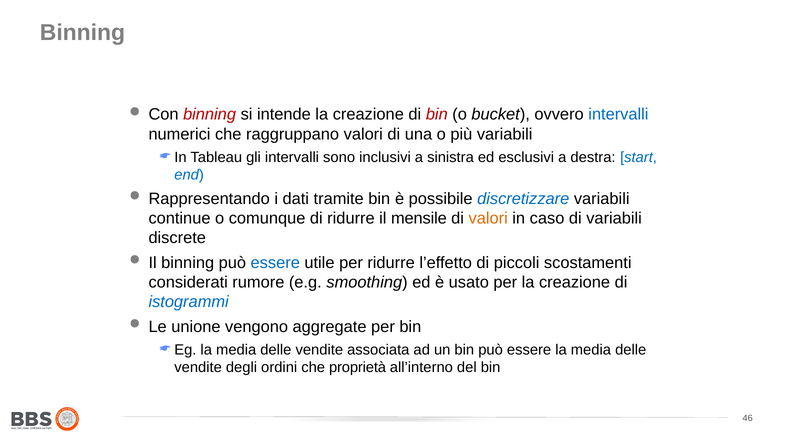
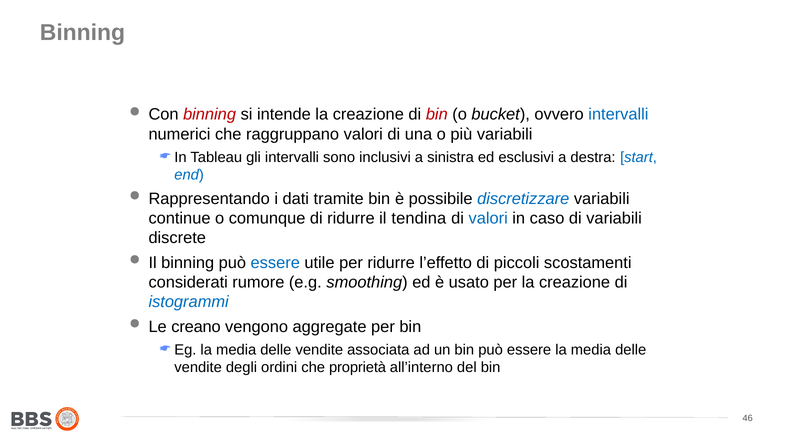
mensile: mensile -> tendina (419, 218)
valori colour: orange -> blue (488, 218)
unione: unione -> creano (196, 326)
